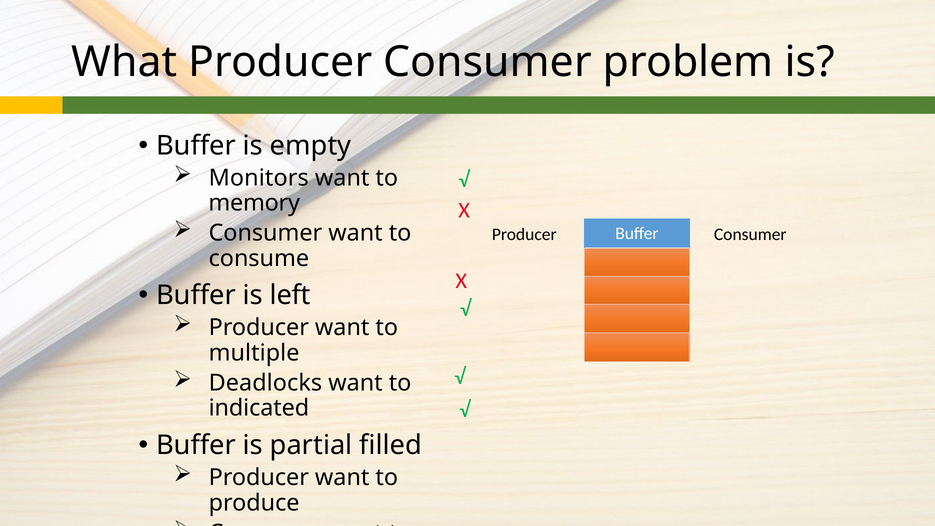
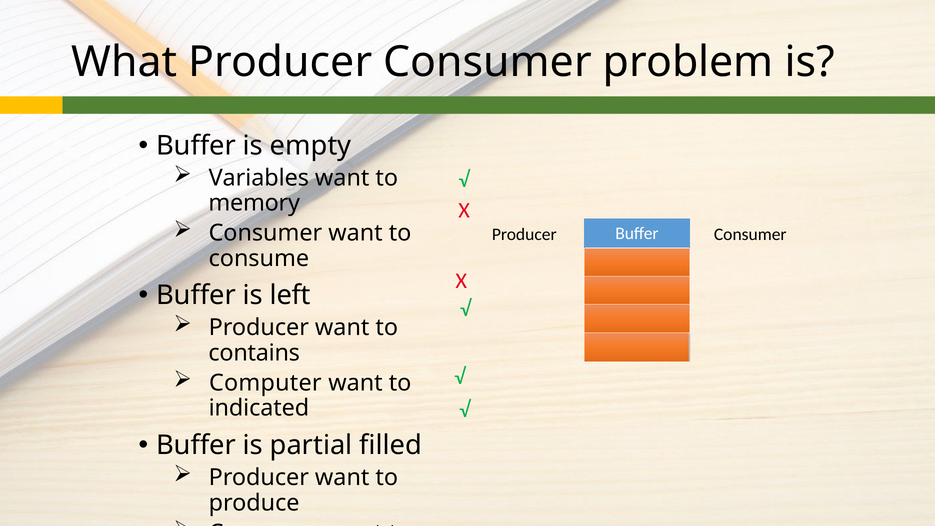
Monitors: Monitors -> Variables (259, 178)
multiple: multiple -> contains (254, 353)
Deadlocks: Deadlocks -> Computer (265, 383)
